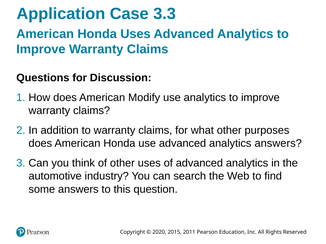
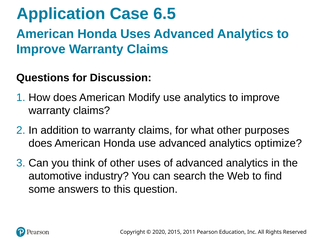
3.3: 3.3 -> 6.5 (165, 14)
analytics answers: answers -> optimize (278, 144)
